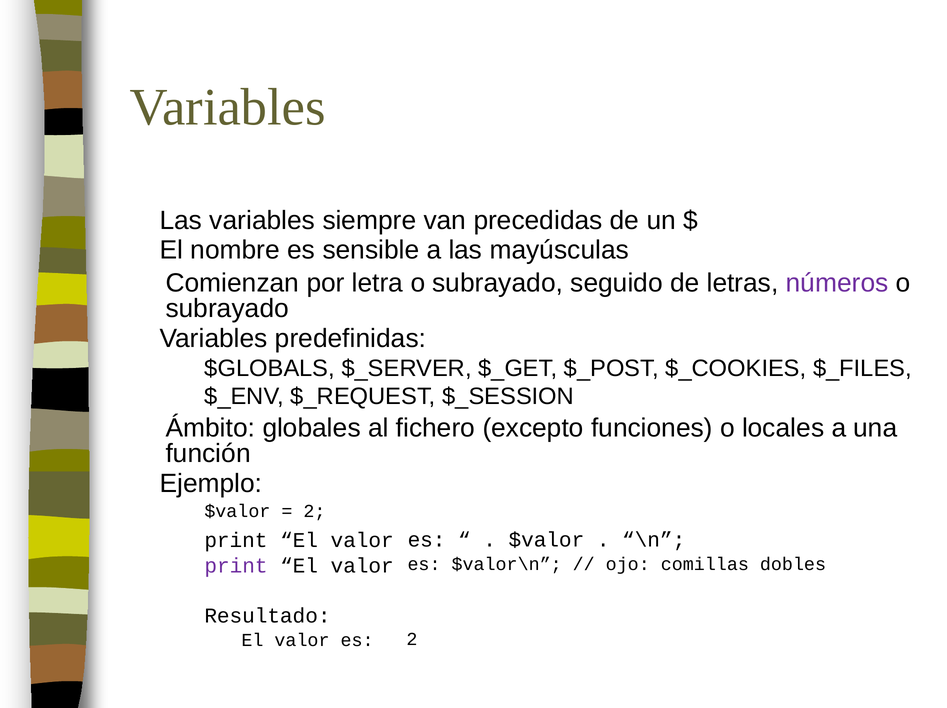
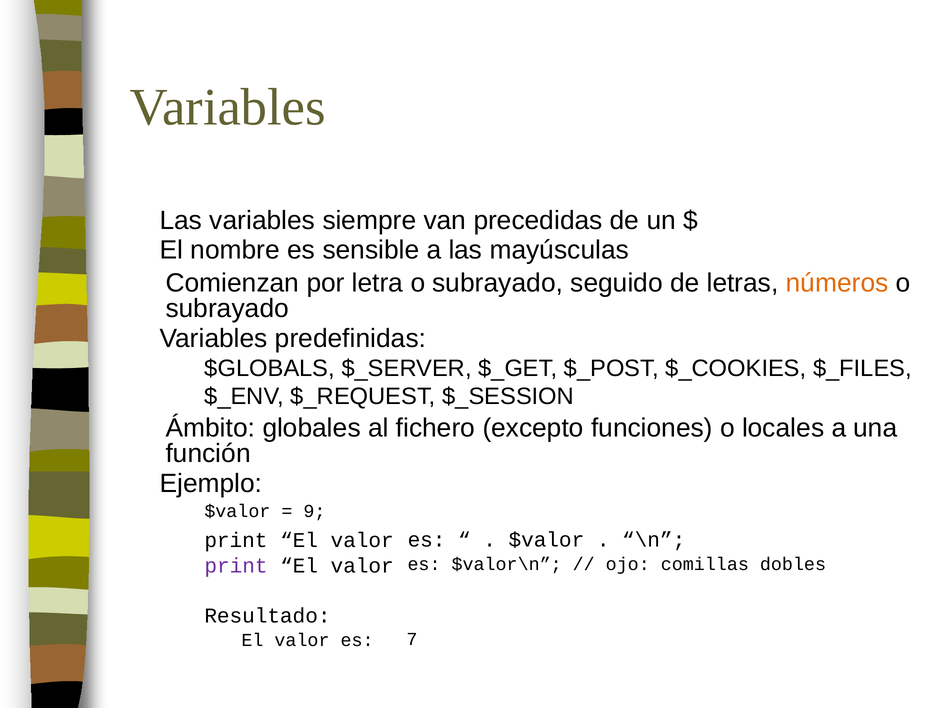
números colour: purple -> orange (837, 283)
2: 2 -> 9 (314, 511)
es 2: 2 -> 7 (412, 639)
